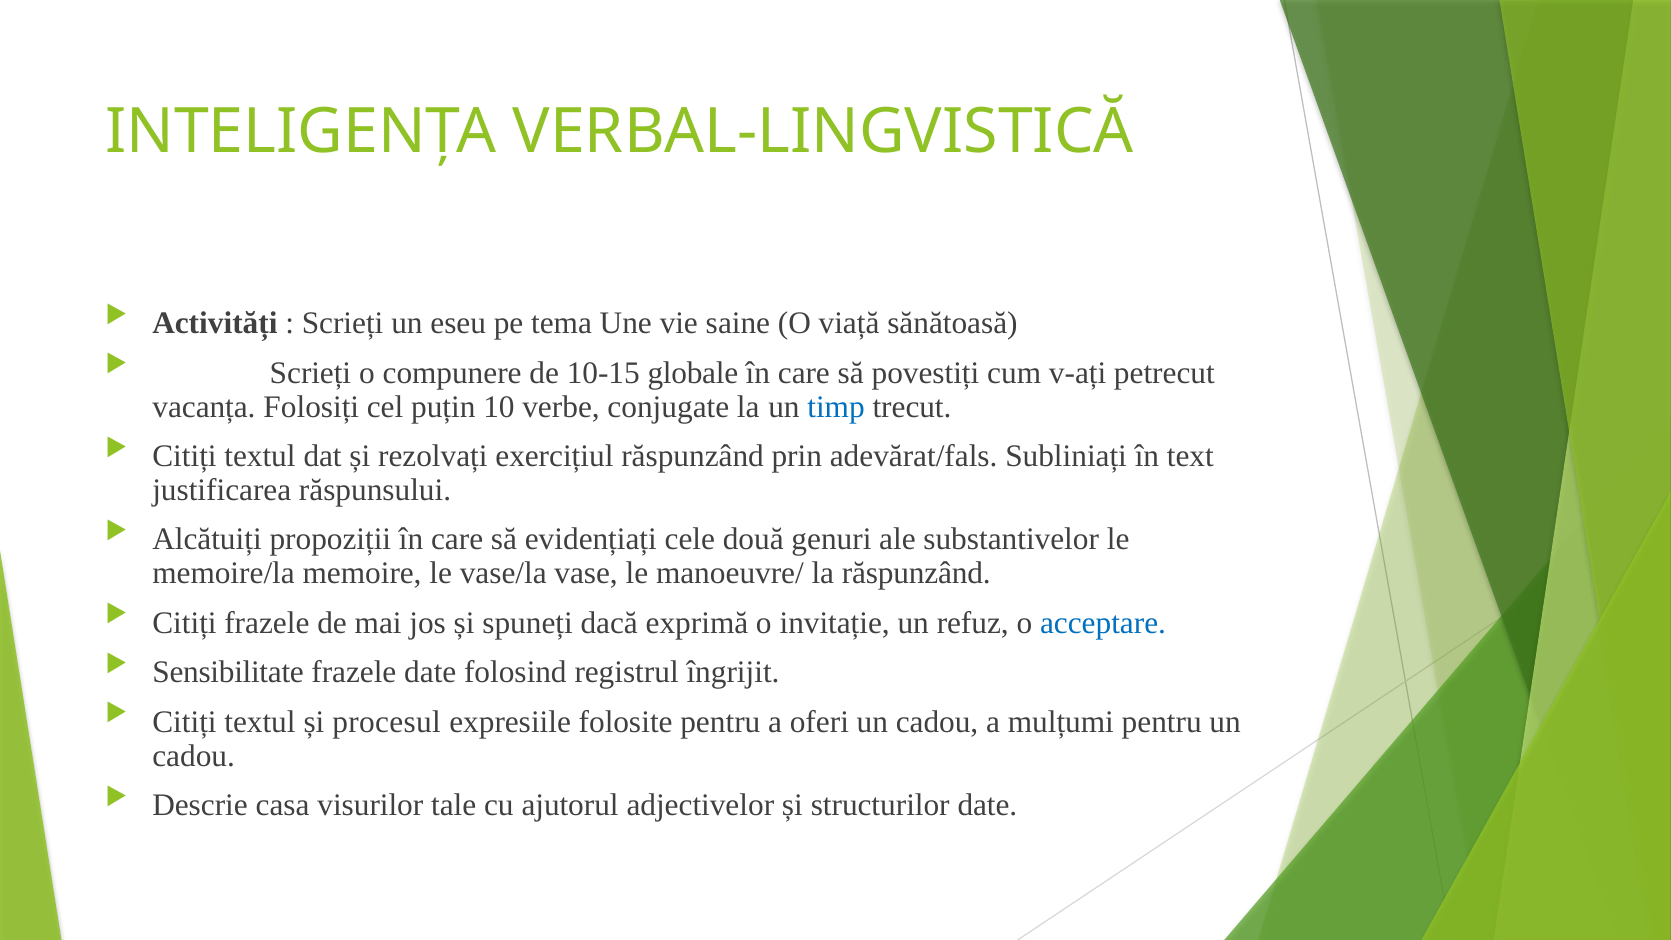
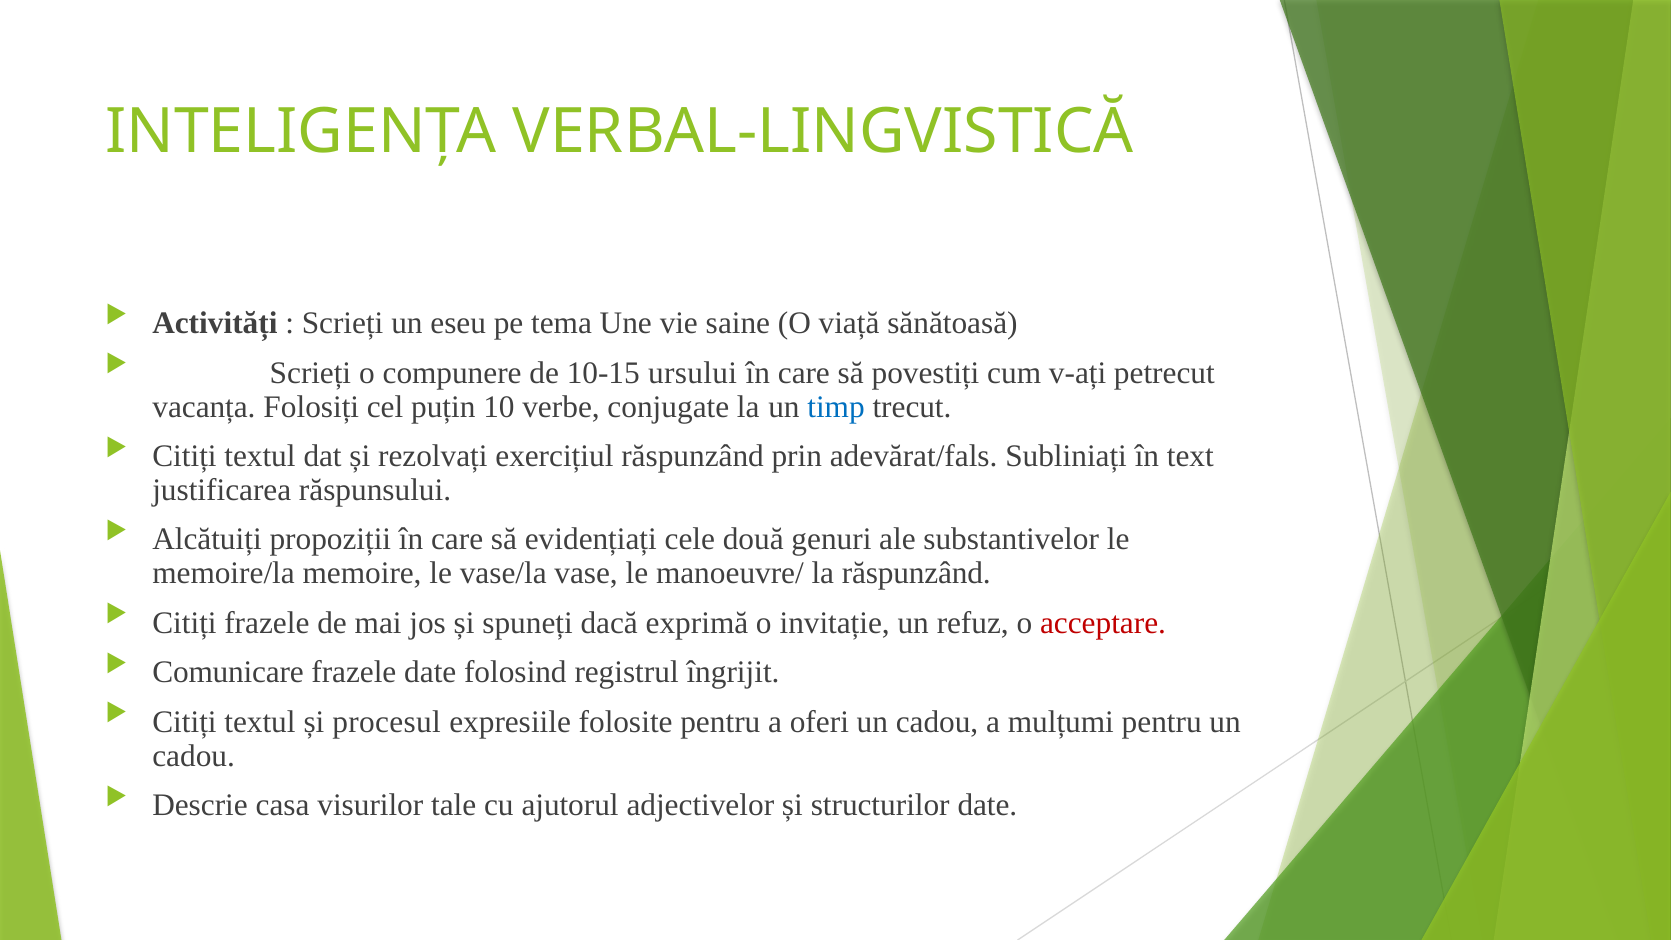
globale: globale -> ursului (693, 373)
acceptare colour: blue -> red (1103, 623)
Sensibilitate: Sensibilitate -> Comunicare (228, 672)
